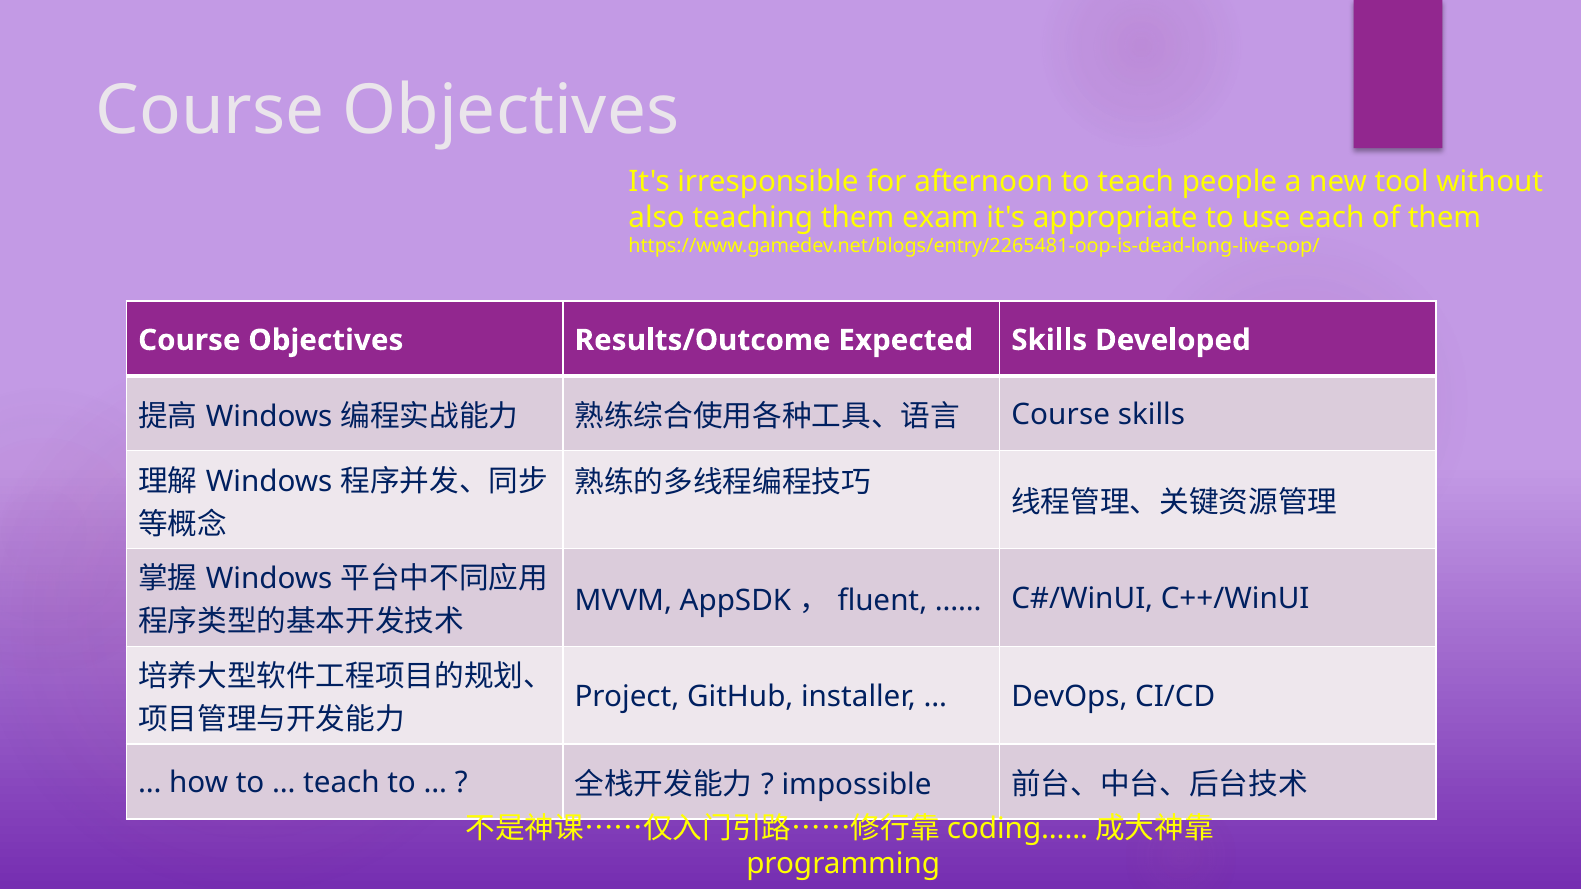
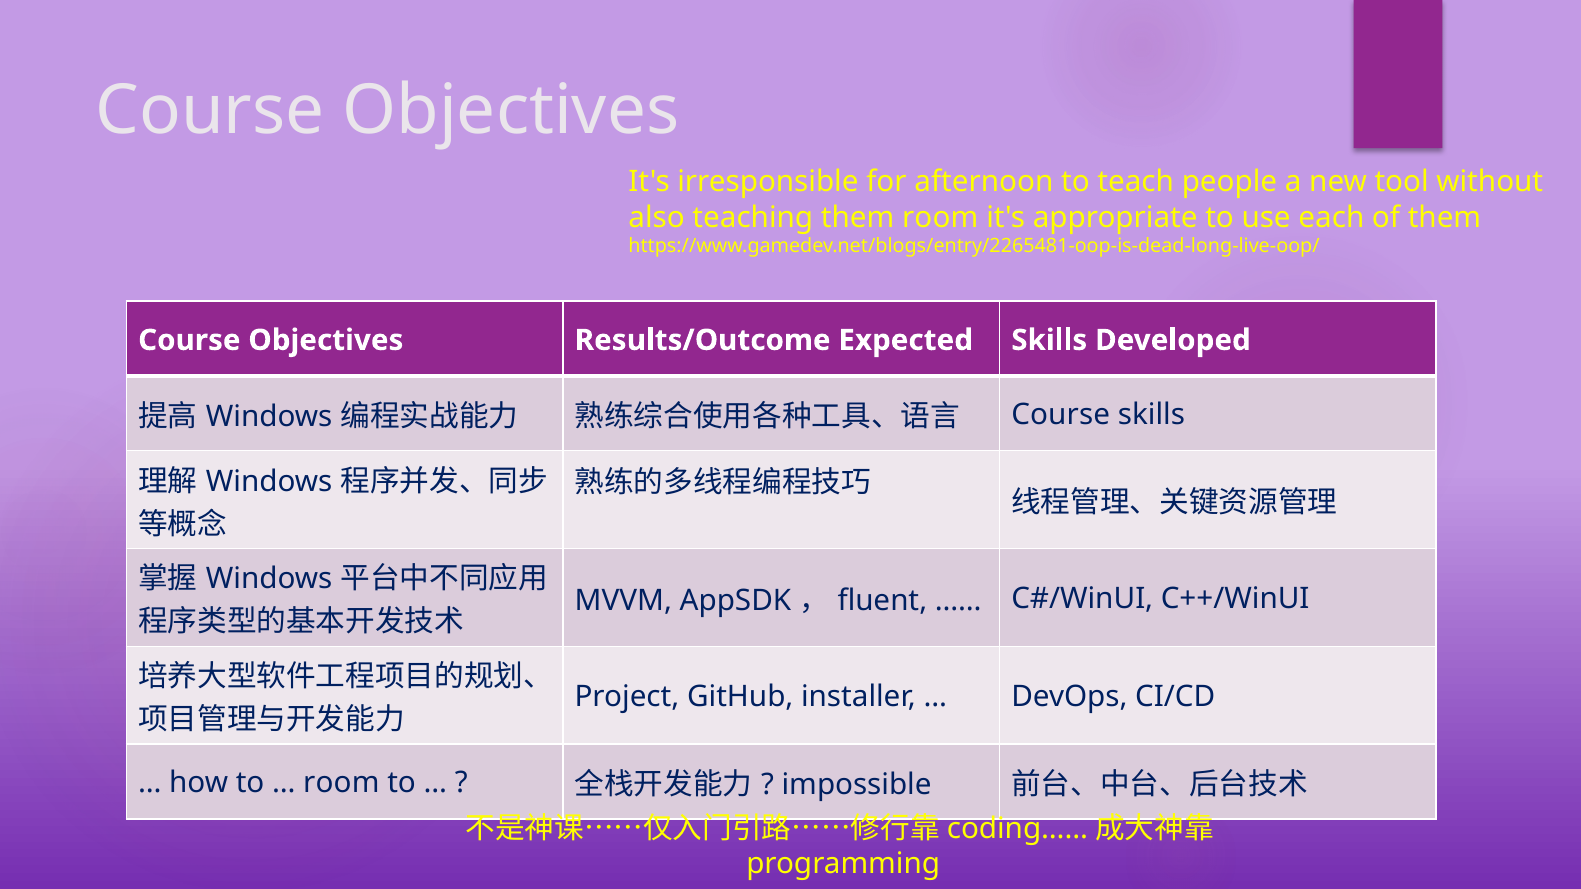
them exam: exam -> room (940, 217)
teach: teach -> room (341, 783)
